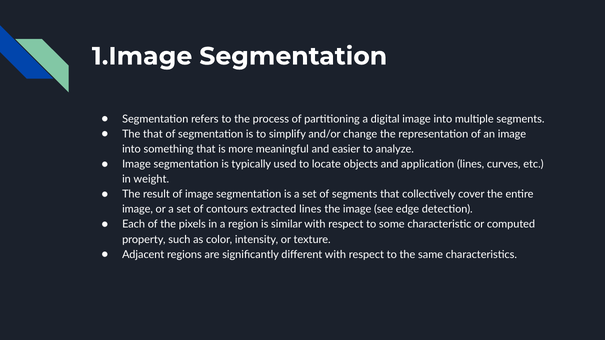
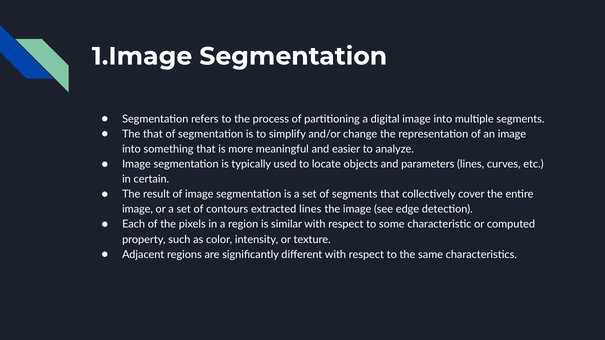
application: application -> parameters (428, 164)
weight: weight -> certain (151, 179)
